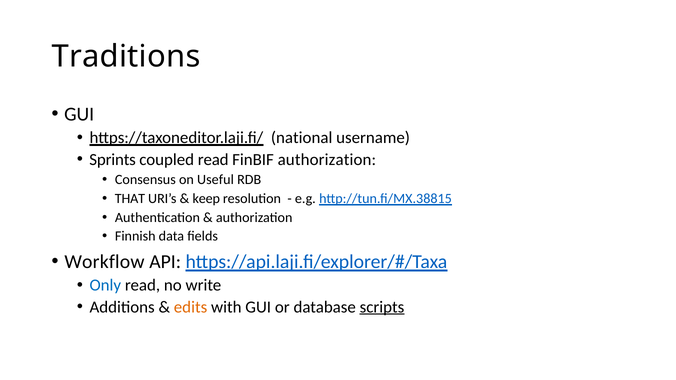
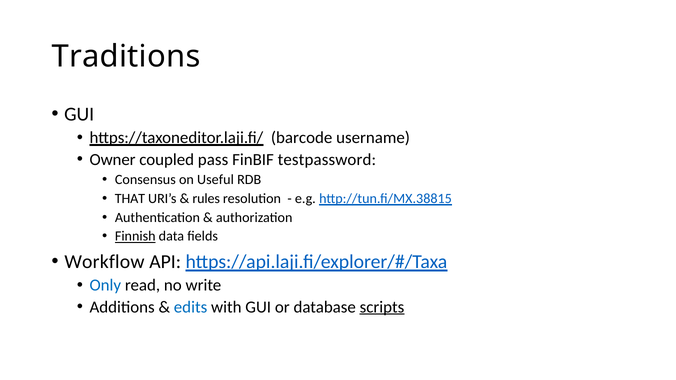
national: national -> barcode (302, 138)
Sprints: Sprints -> Owner (113, 160)
coupled read: read -> pass (213, 160)
FinBIF authorization: authorization -> testpassword (327, 160)
keep: keep -> rules (206, 199)
Finnish underline: none -> present (135, 236)
edits colour: orange -> blue (191, 307)
